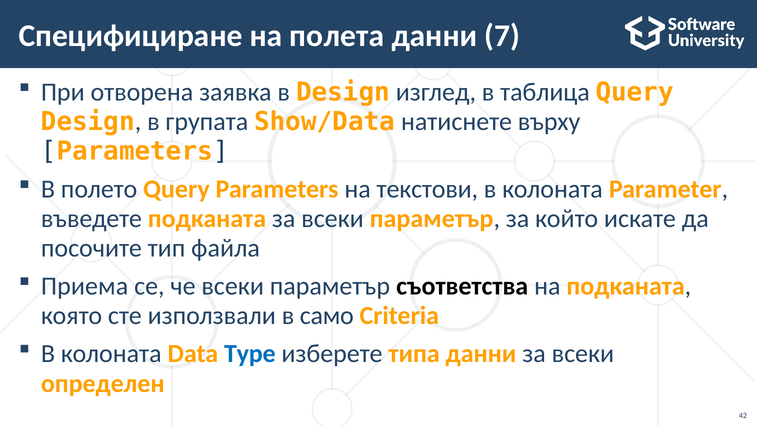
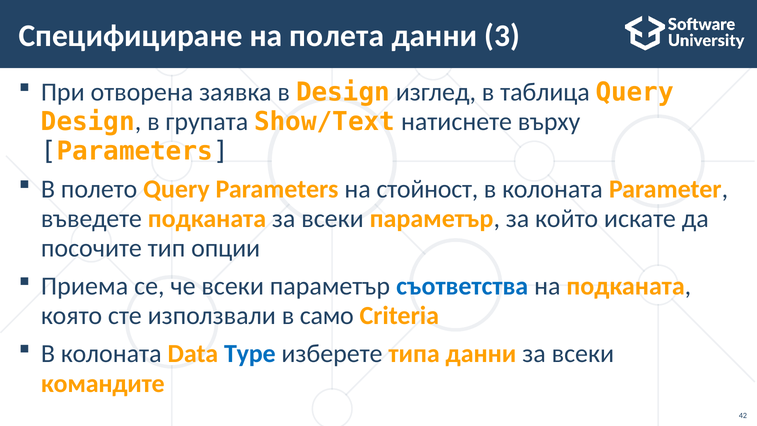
7: 7 -> 3 (502, 36)
Show/Data: Show/Data -> Show/Text (325, 122)
текстови: текстови -> стойност (427, 189)
файла: файла -> опции (226, 248)
съответства colour: black -> blue (462, 286)
определен: определен -> командите (103, 383)
